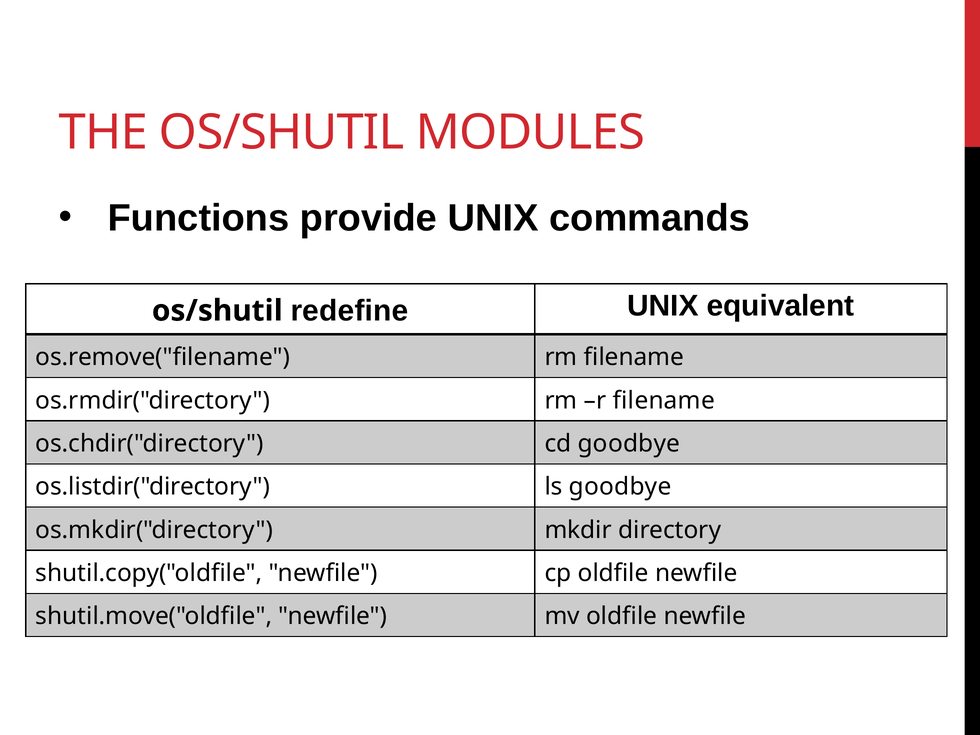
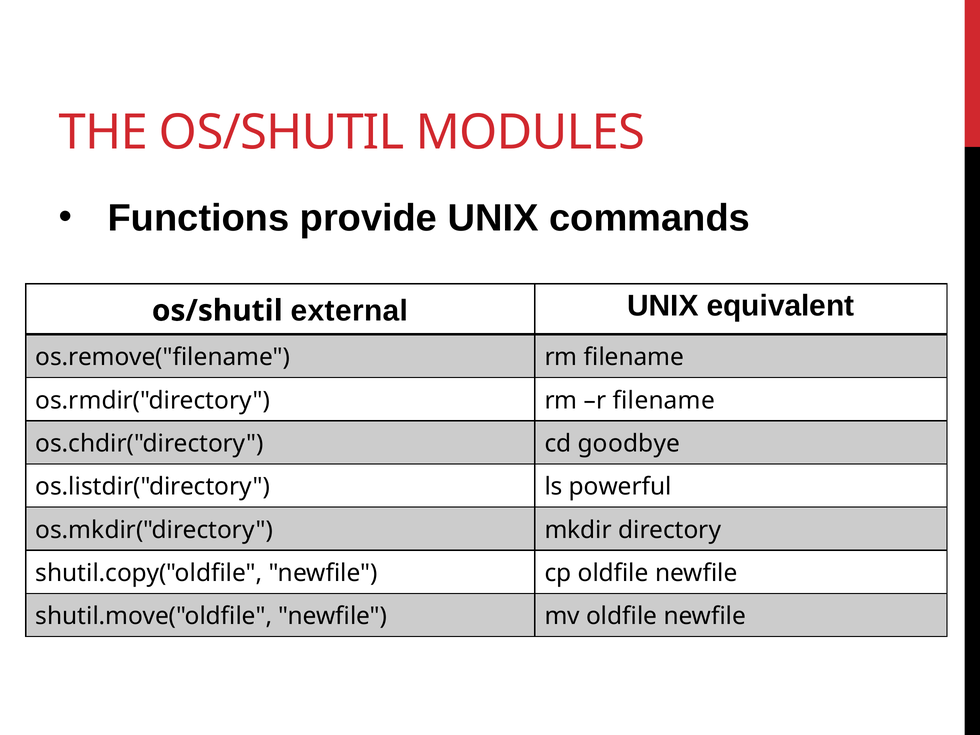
redefine: redefine -> external (349, 311)
ls goodbye: goodbye -> powerful (620, 487)
